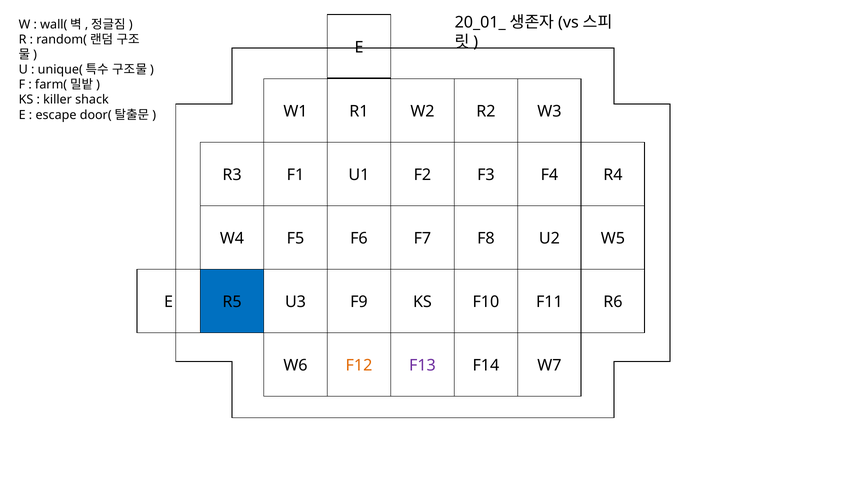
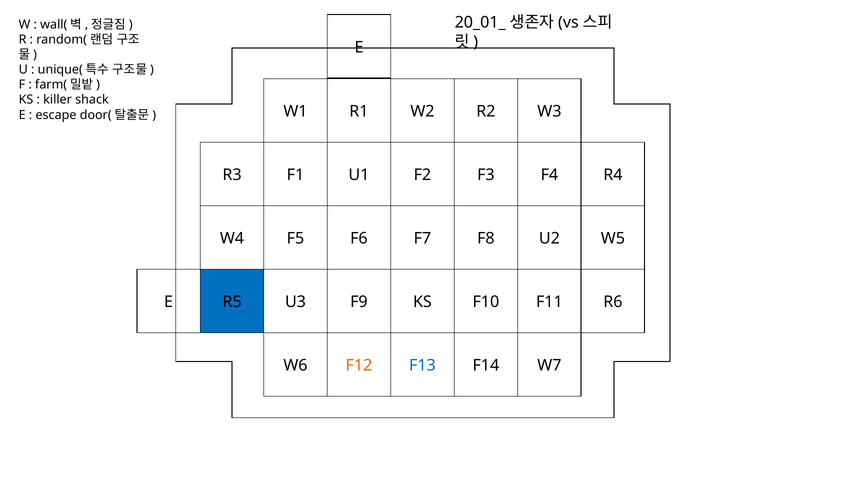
F13 colour: purple -> blue (422, 365)
